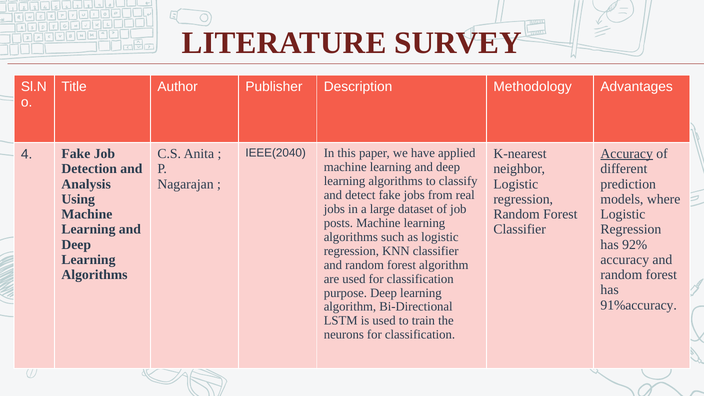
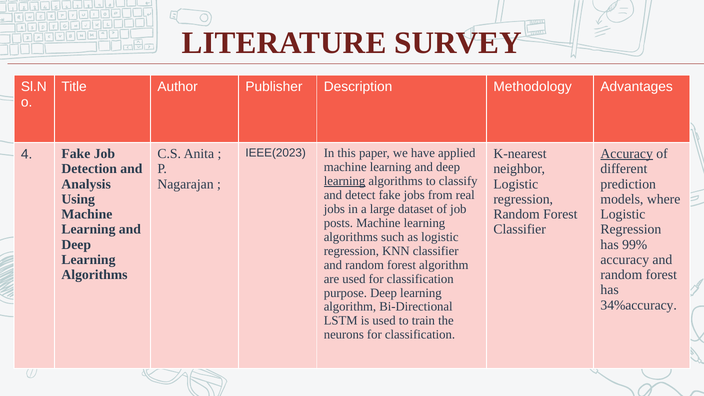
IEEE(2040: IEEE(2040 -> IEEE(2023 (276, 153)
learning underline: none -> present (345, 181)
92%: 92% -> 99% (635, 245)
91%accuracy: 91%accuracy -> 34%accuracy (639, 305)
